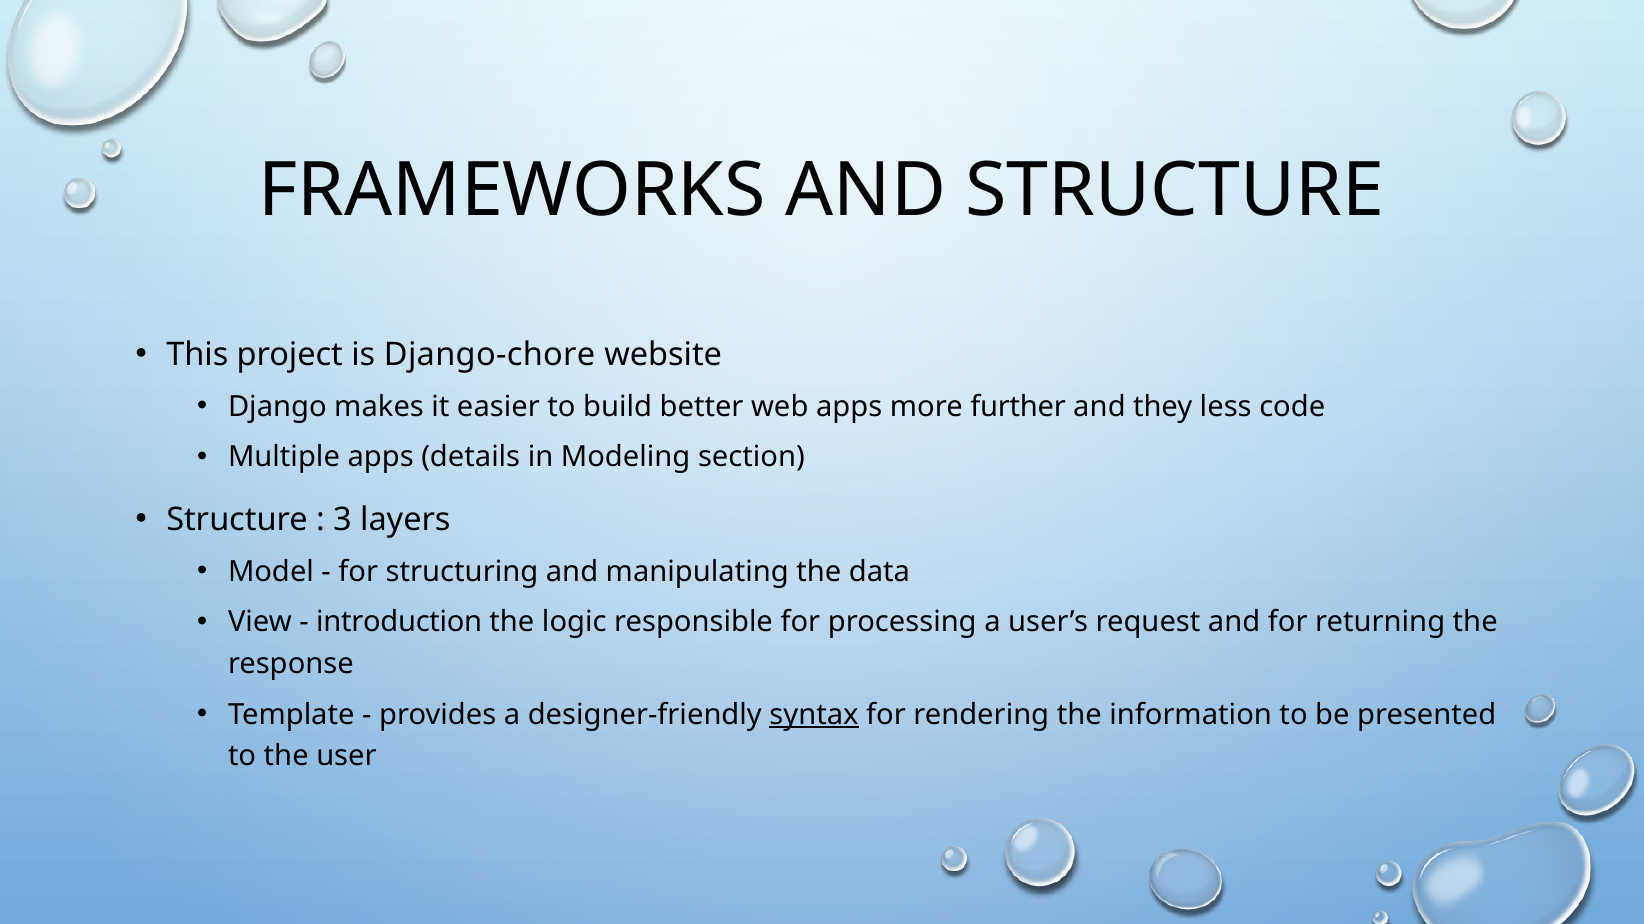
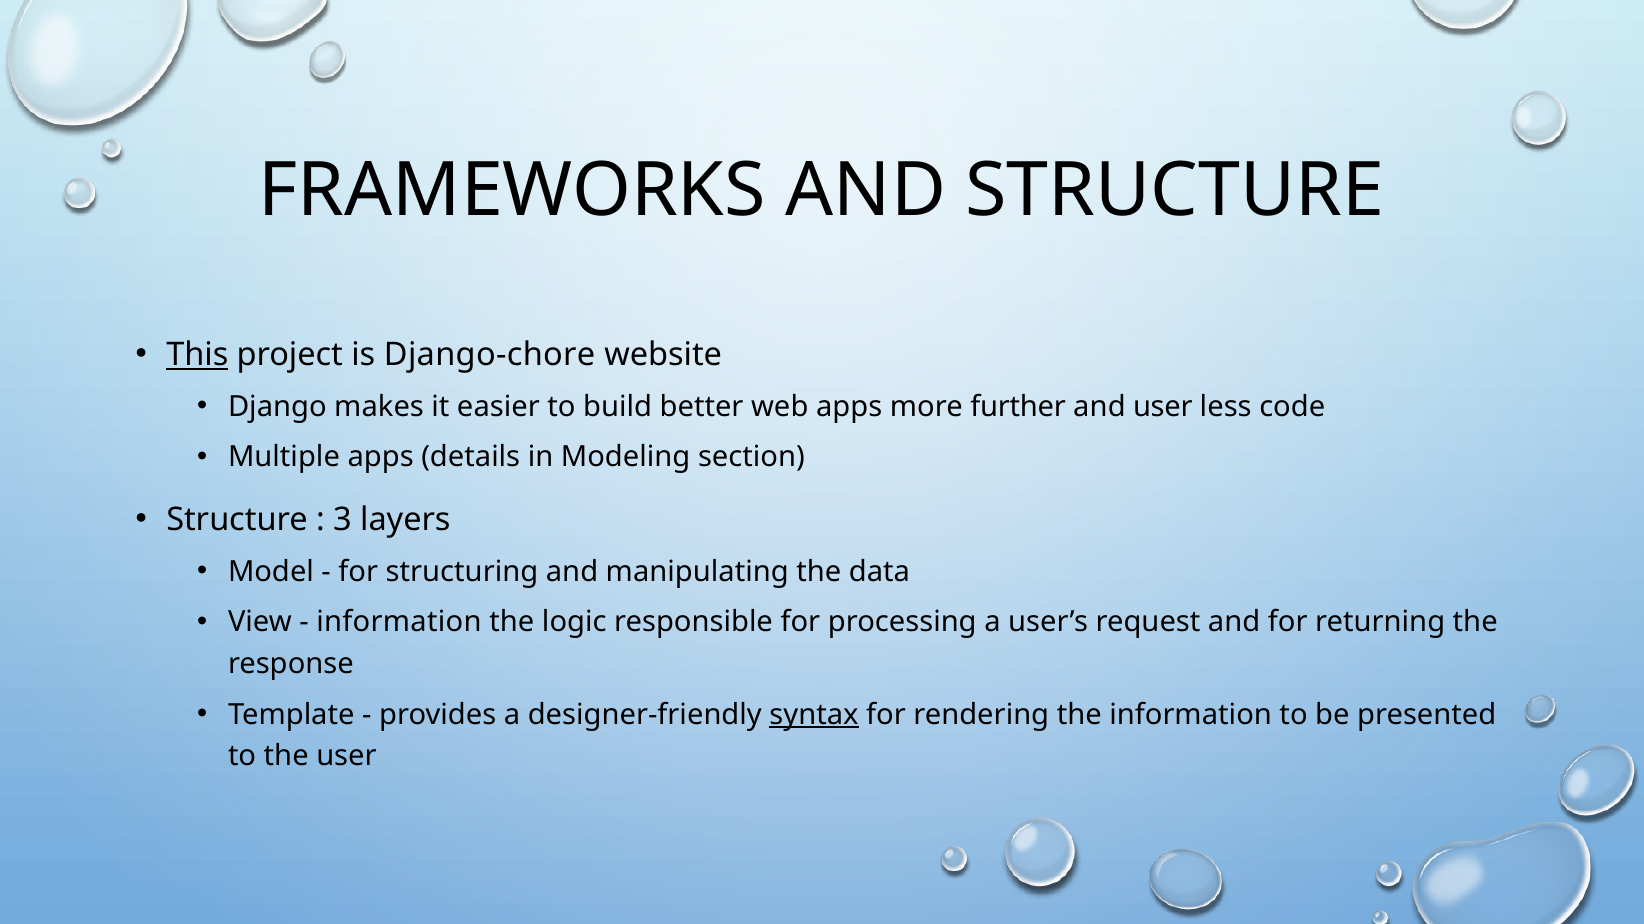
This underline: none -> present (197, 355)
and they: they -> user (1163, 407)
introduction: introduction -> information (399, 623)
